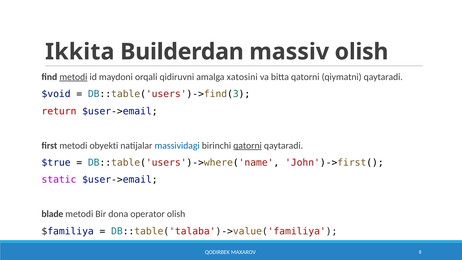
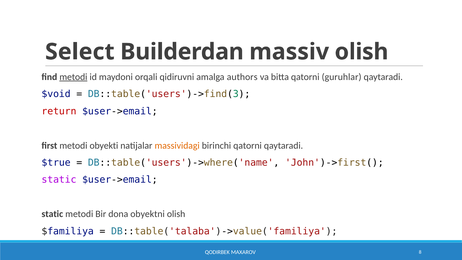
Ikkita: Ikkita -> Select (80, 52)
xatosini: xatosini -> authors (242, 77)
qiymatni: qiymatni -> guruhlar (342, 77)
massividagi colour: blue -> orange (177, 145)
qatorni underline: present -> none (248, 145)
blade: blade -> static (52, 214)
operator: operator -> obyektni (148, 214)
